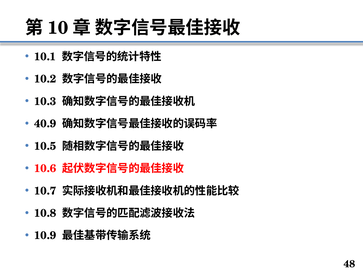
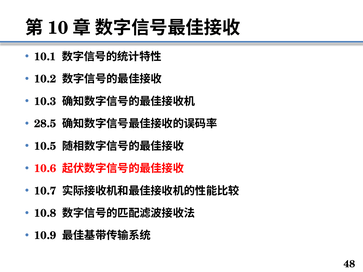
40.9: 40.9 -> 28.5 (45, 124)
